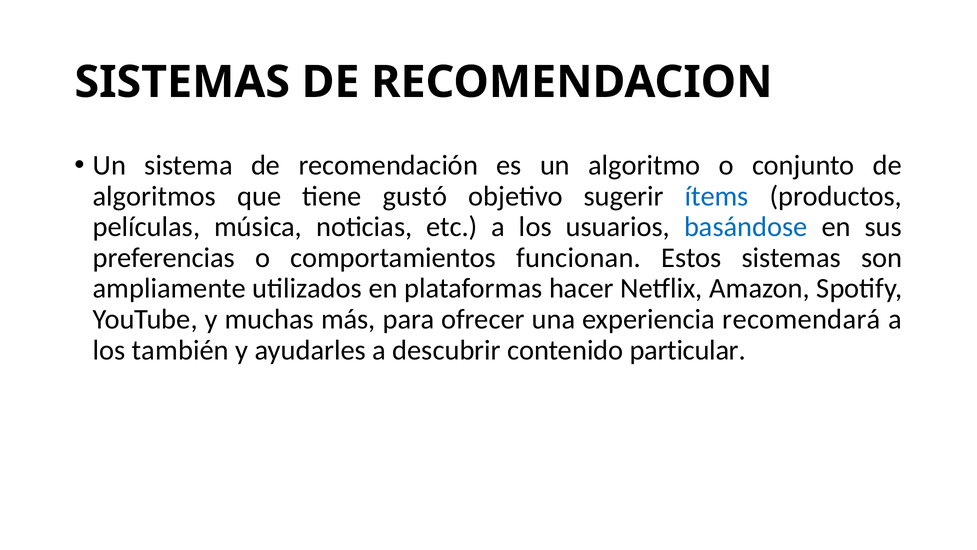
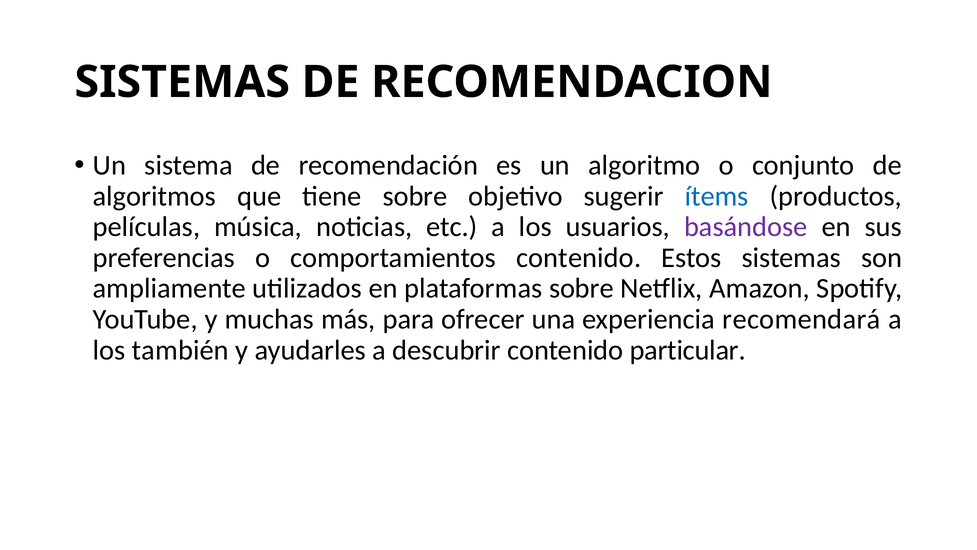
tiene gustó: gustó -> sobre (415, 196)
basándose colour: blue -> purple (746, 227)
comportamientos funcionan: funcionan -> contenido (579, 258)
plataformas hacer: hacer -> sobre (581, 288)
